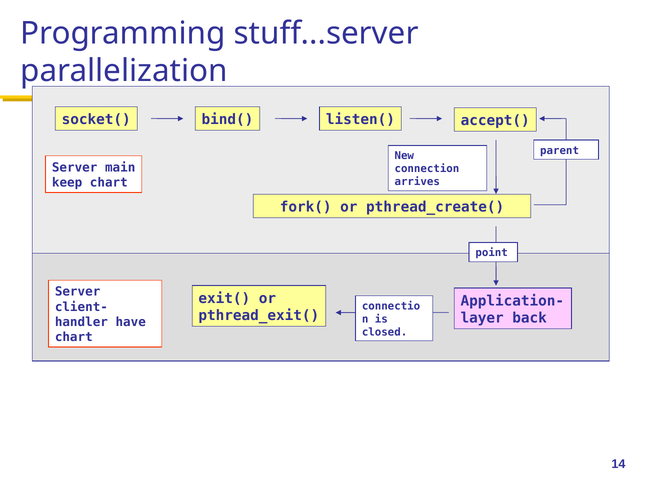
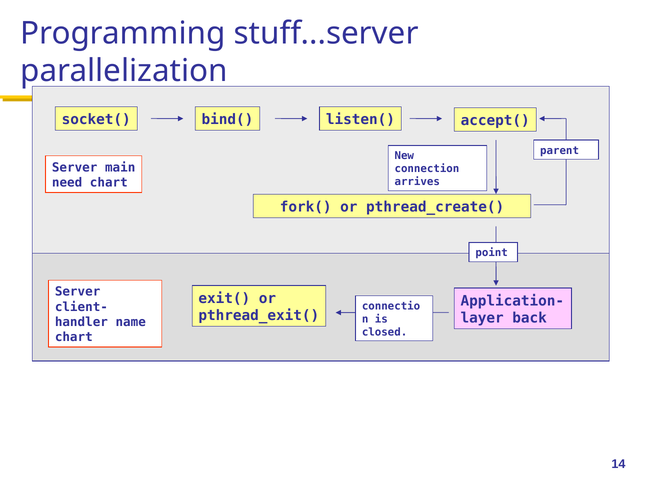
keep: keep -> need (67, 183)
have: have -> name (131, 322)
